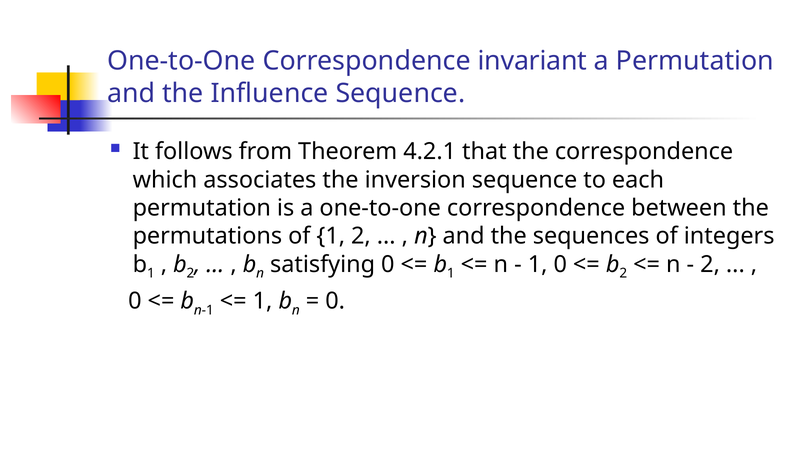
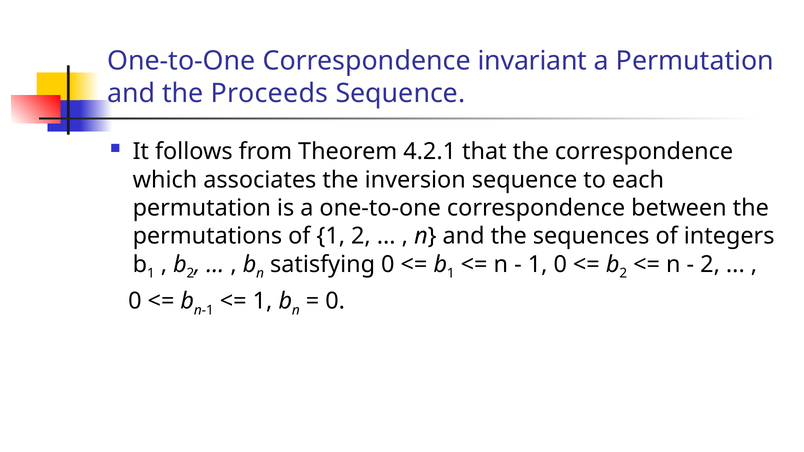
Influence: Influence -> Proceeds (269, 93)
